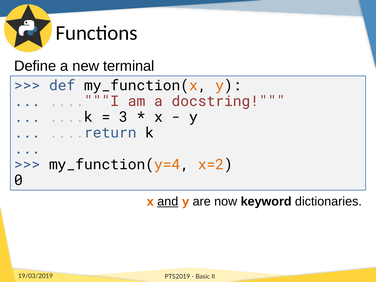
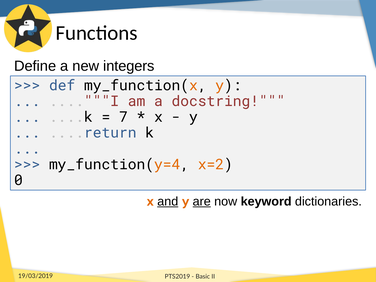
terminal: terminal -> integers (129, 66)
3: 3 -> 7 (123, 117)
are underline: none -> present (202, 202)
